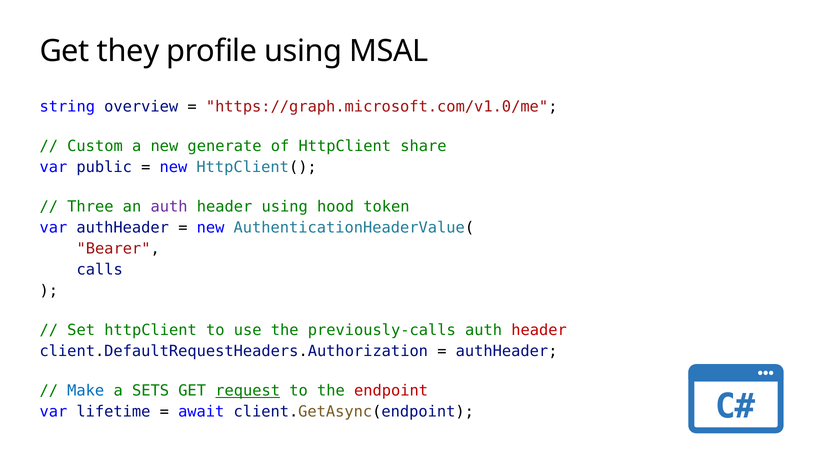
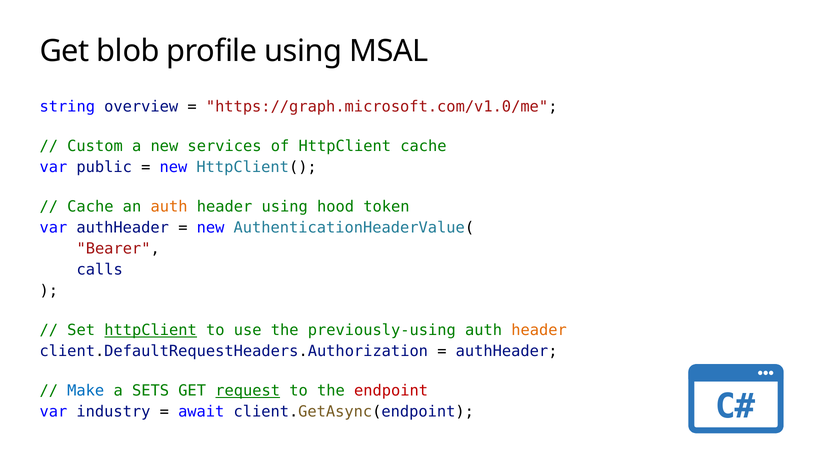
they: they -> blob (128, 51)
generate: generate -> services (225, 146)
HttpClient share: share -> cache (423, 146)
Three: Three -> Cache (90, 207)
auth colour: purple -> orange (169, 207)
httpClient underline: none -> present (151, 330)
previously-calls: previously-calls -> previously-using (382, 330)
header colour: red -> orange (539, 330)
lifetime: lifetime -> industry (113, 412)
